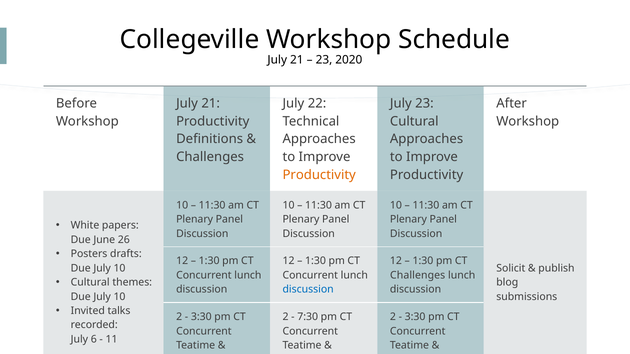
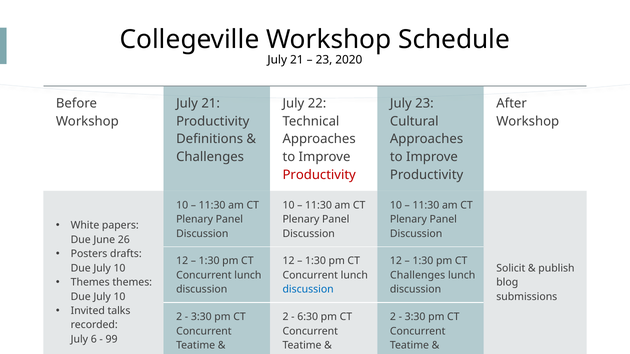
Productivity colour: orange -> red (319, 175)
Cultural: Cultural -> Themes (90, 283)
7:30: 7:30 -> 6:30 (308, 317)
11: 11 -> 99 (112, 340)
